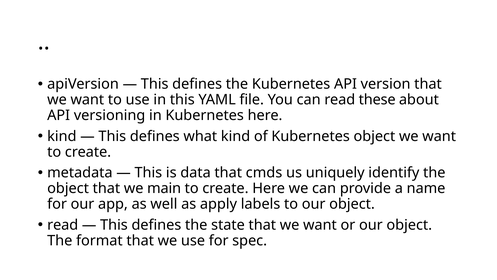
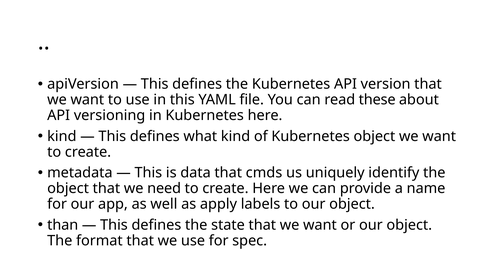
main: main -> need (164, 188)
read: read -> than (63, 225)
